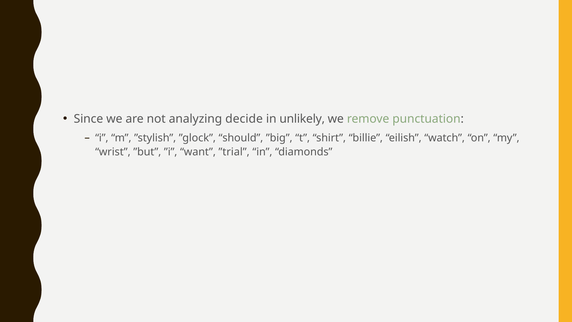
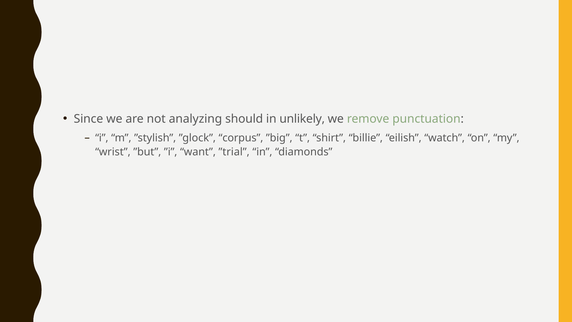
decide: decide -> should (244, 119)
should: should -> corpus (241, 138)
